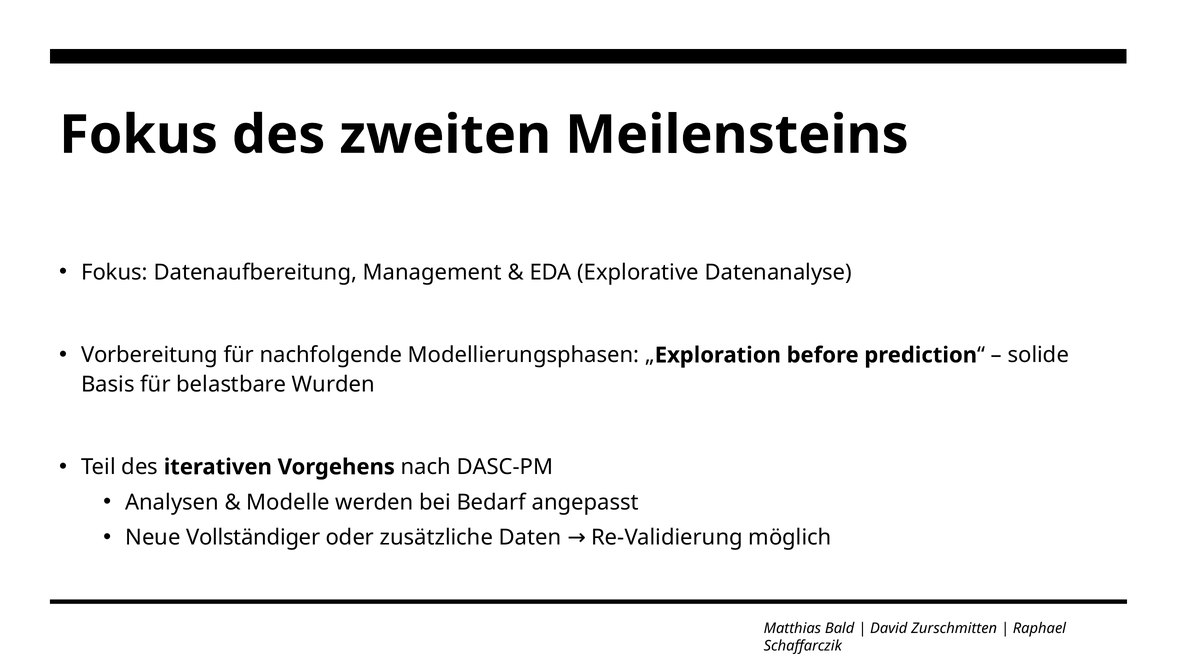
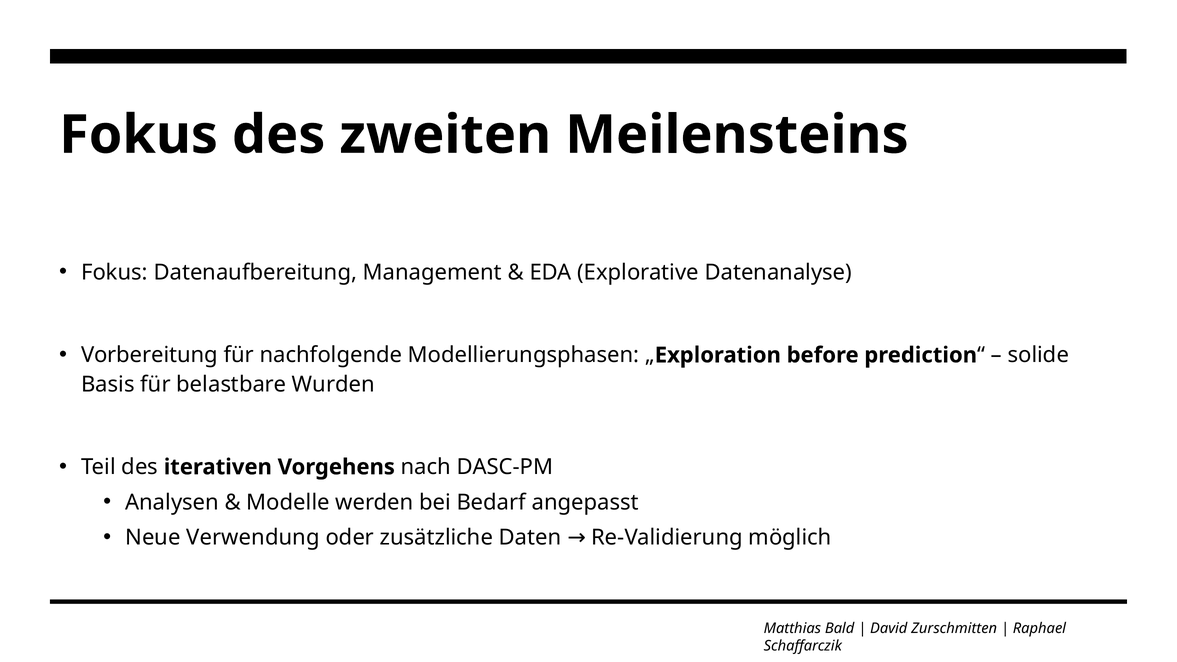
Vollständiger: Vollständiger -> Verwendung (253, 538)
